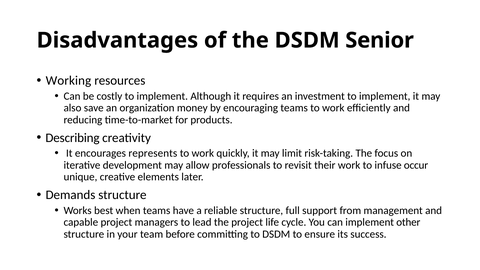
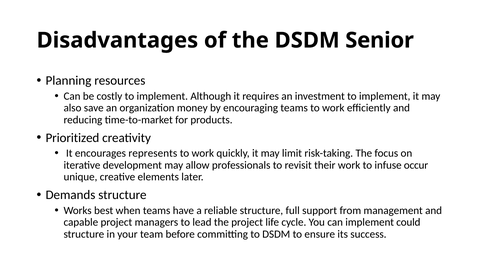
Working: Working -> Planning (68, 81)
Describing: Describing -> Prioritized (72, 138)
other: other -> could (408, 222)
